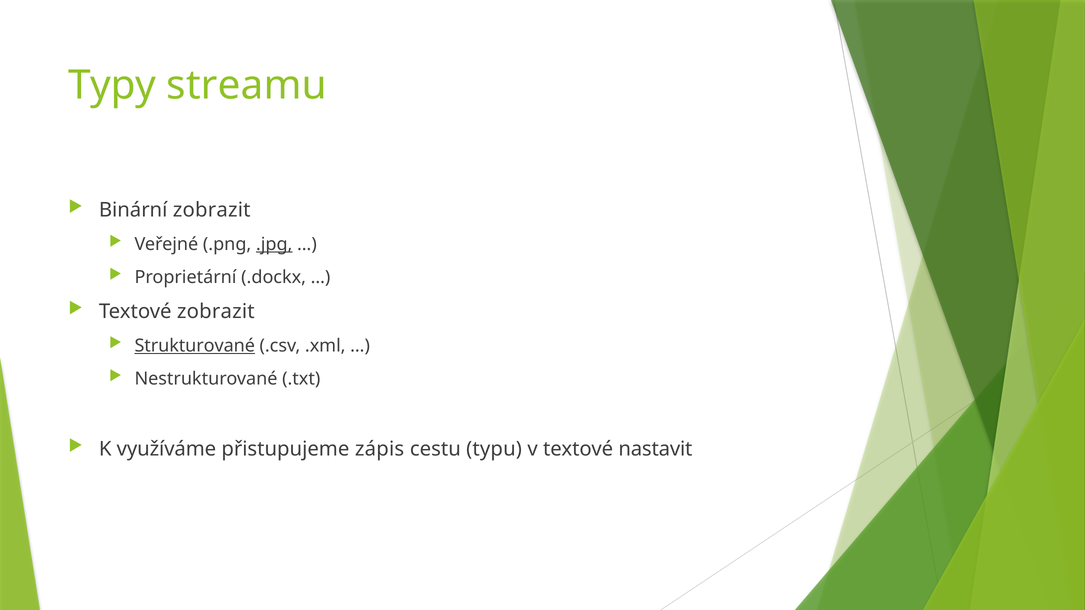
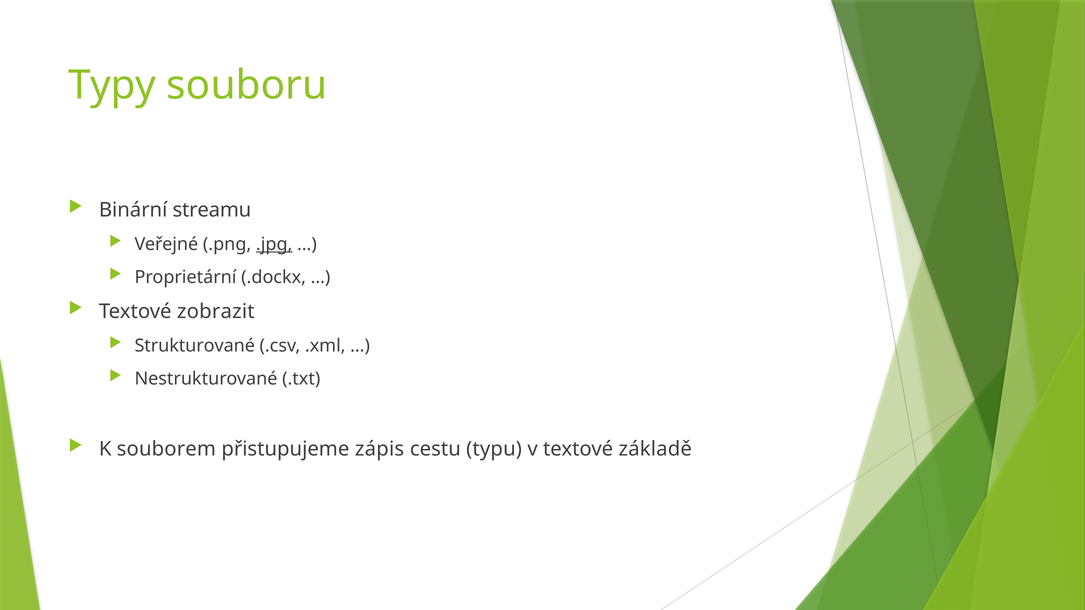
streamu: streamu -> souboru (247, 86)
Binární zobrazit: zobrazit -> streamu (212, 210)
Strukturované underline: present -> none (195, 346)
využíváme: využíváme -> souborem (166, 449)
nastavit: nastavit -> základě (655, 449)
